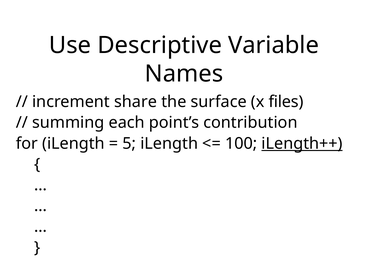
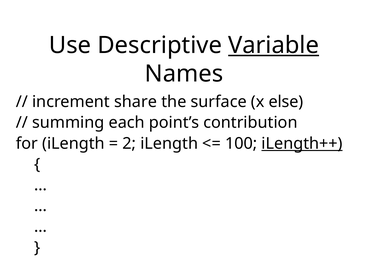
Variable underline: none -> present (274, 45)
files: files -> else (286, 102)
5: 5 -> 2 (129, 143)
